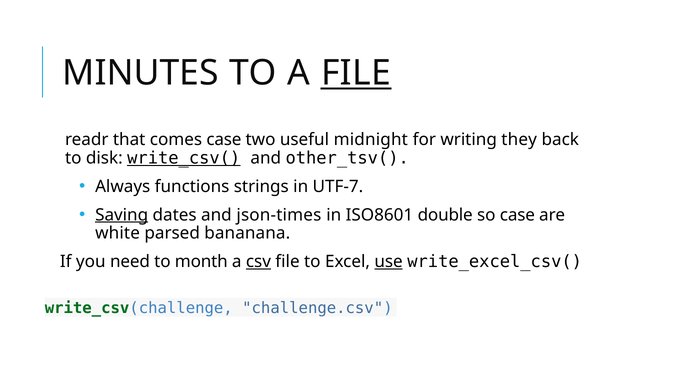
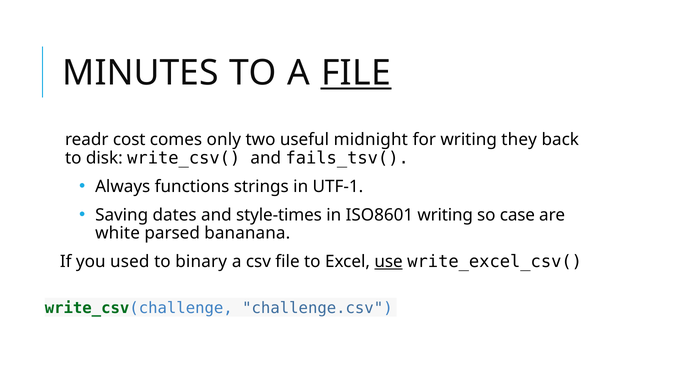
that: that -> cost (129, 140)
comes case: case -> only (224, 140)
write_csv( underline: present -> none (184, 158)
other_tsv(: other_tsv( -> fails_tsv( (347, 158)
UTF-7: UTF-7 -> UTF-1 (338, 187)
Saving underline: present -> none (122, 215)
json-times: json-times -> style-times (279, 215)
ISO8601 double: double -> writing (445, 215)
need: need -> used (130, 262)
month: month -> binary (201, 262)
csv underline: present -> none (258, 262)
